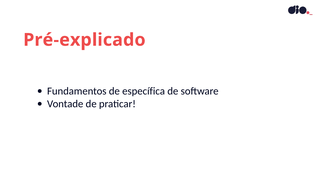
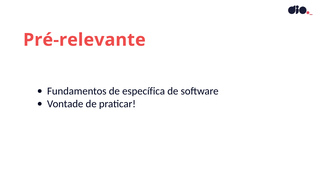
Pré-explicado: Pré-explicado -> Pré-relevante (84, 40)
